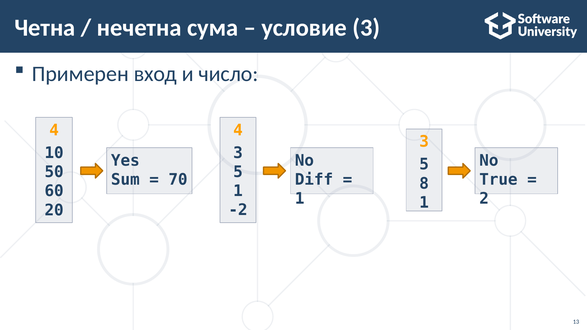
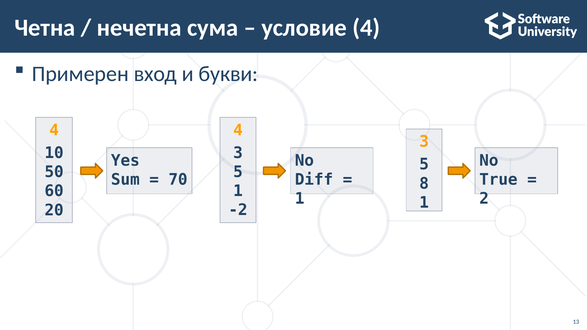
условие 3: 3 -> 4 (366, 28)
число: число -> букви (228, 74)
